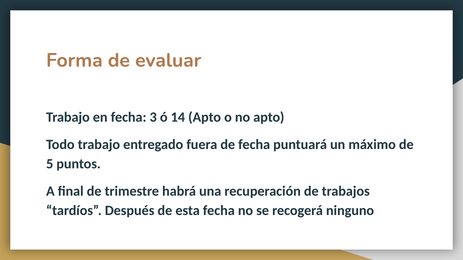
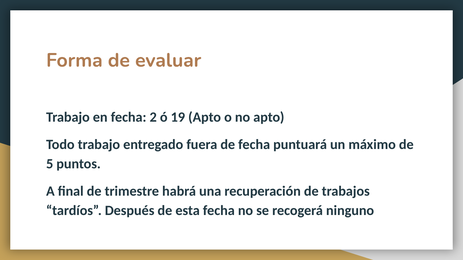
3: 3 -> 2 (153, 117)
14: 14 -> 19 (178, 117)
